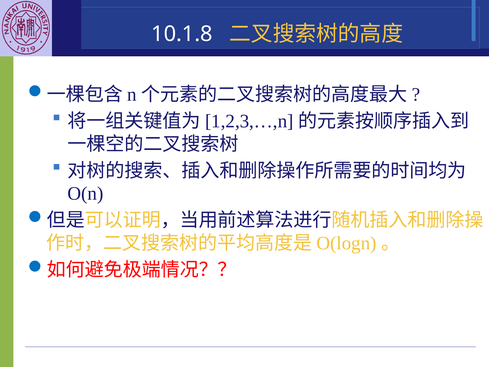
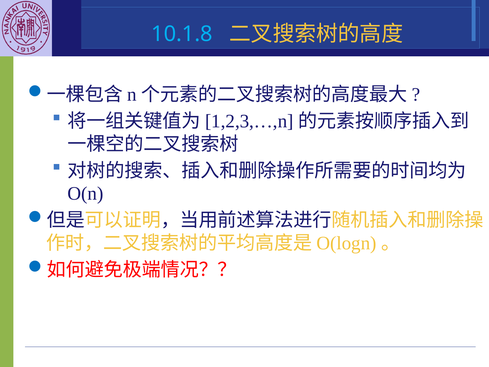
10.1.8 colour: white -> light blue (182, 34)
